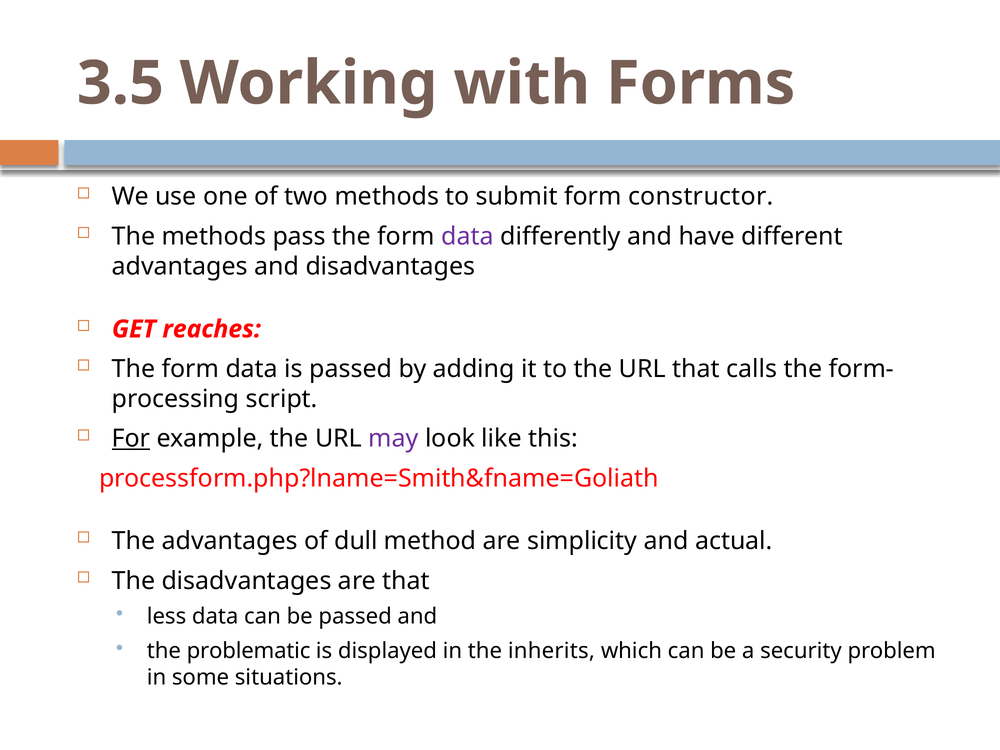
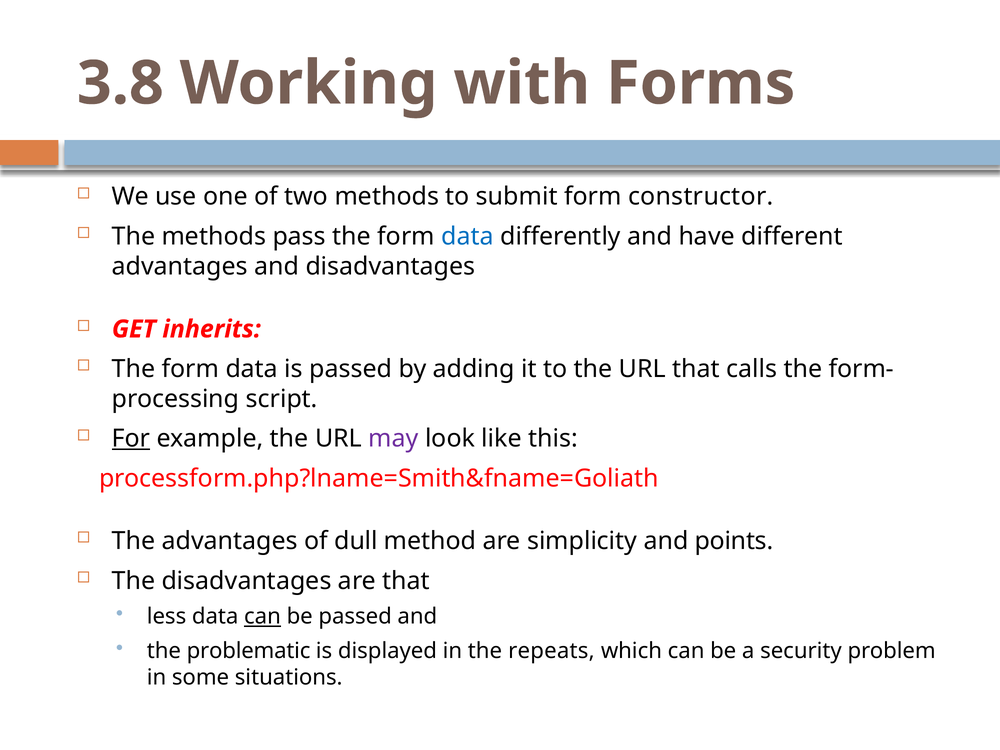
3.5: 3.5 -> 3.8 (120, 83)
data colour: purple -> blue (467, 236)
reaches: reaches -> inherits (212, 329)
actual: actual -> points (734, 541)
can underline: none -> present (262, 617)
inherits: inherits -> repeats (551, 651)
